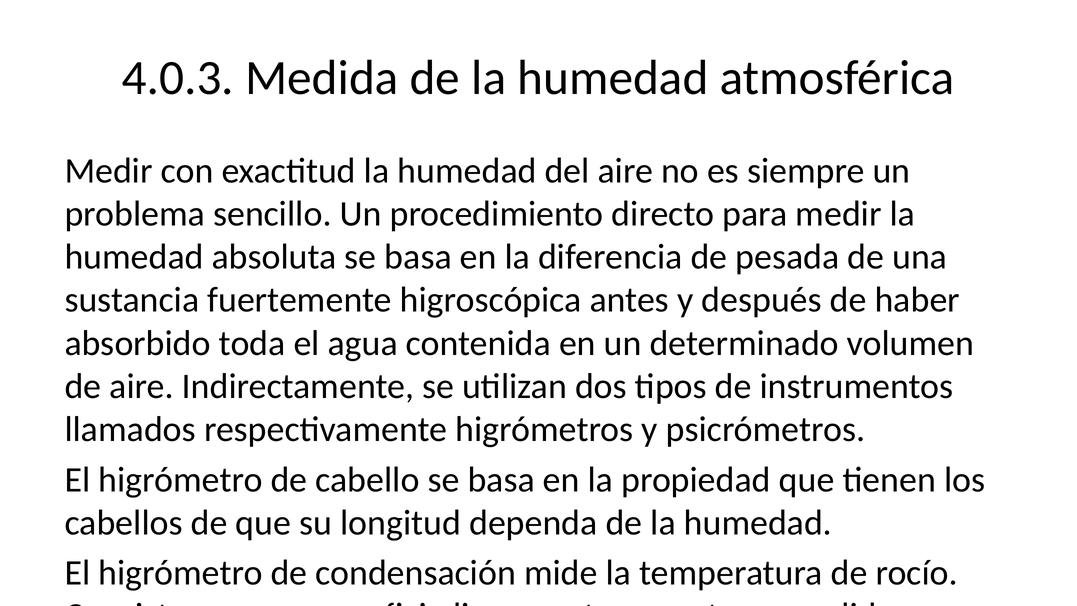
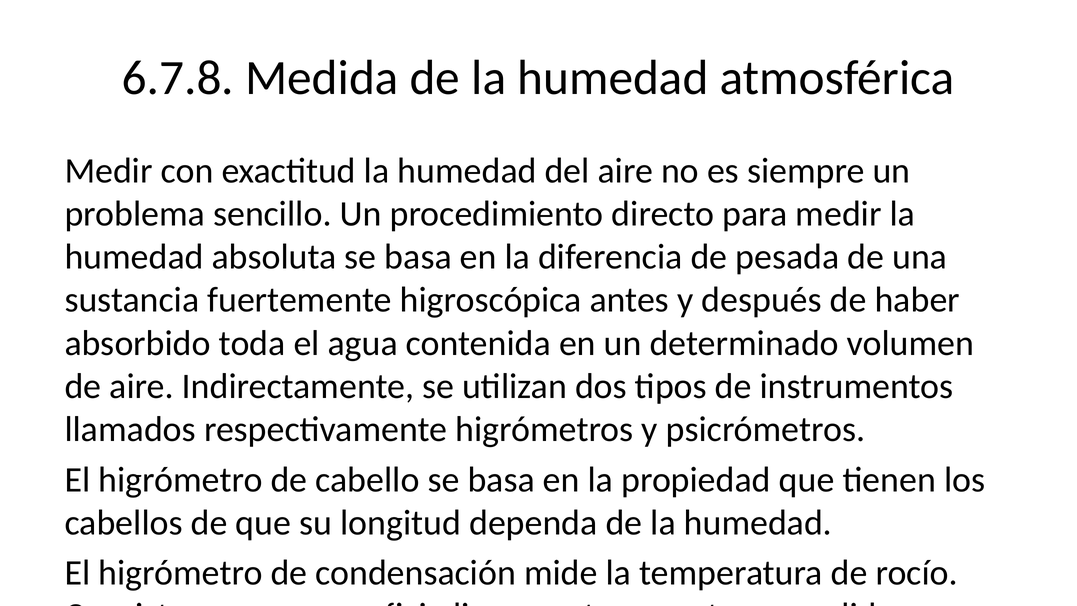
4.0.3: 4.0.3 -> 6.7.8 (178, 78)
